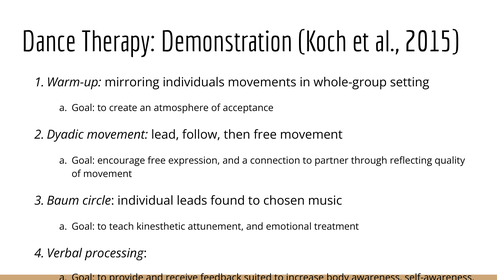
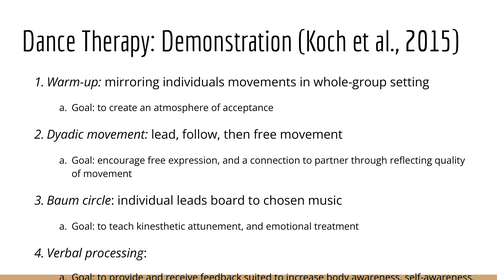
found: found -> board (228, 201)
